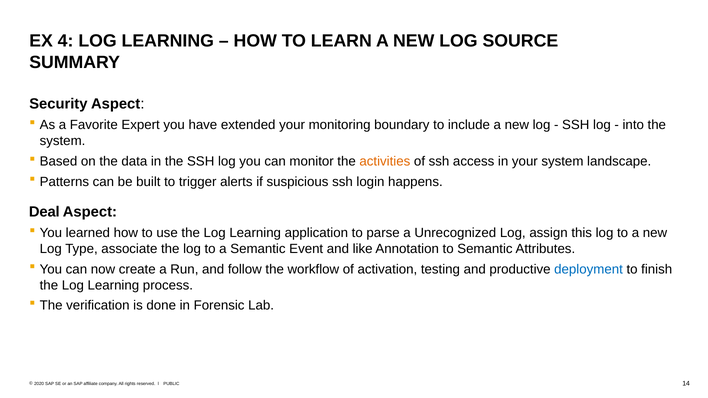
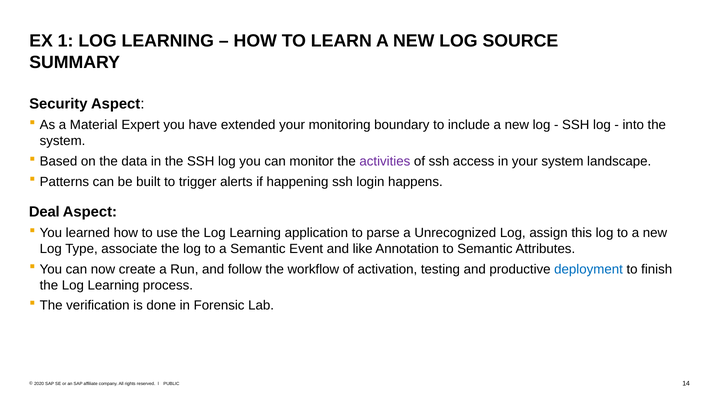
4: 4 -> 1 (66, 41)
Favorite: Favorite -> Material (94, 125)
activities colour: orange -> purple (385, 161)
suspicious: suspicious -> happening (297, 182)
